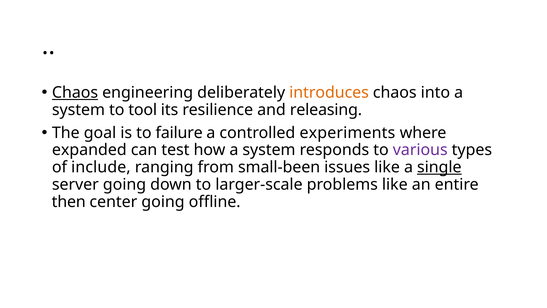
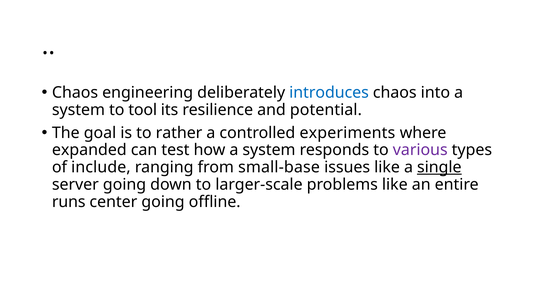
Chaos underline: present -> none (75, 92)
introduces colour: orange -> blue (329, 92)
releasing: releasing -> potential (326, 110)
failure: failure -> rather (179, 133)
small-been: small-been -> small-base (279, 167)
then: then -> runs (69, 202)
